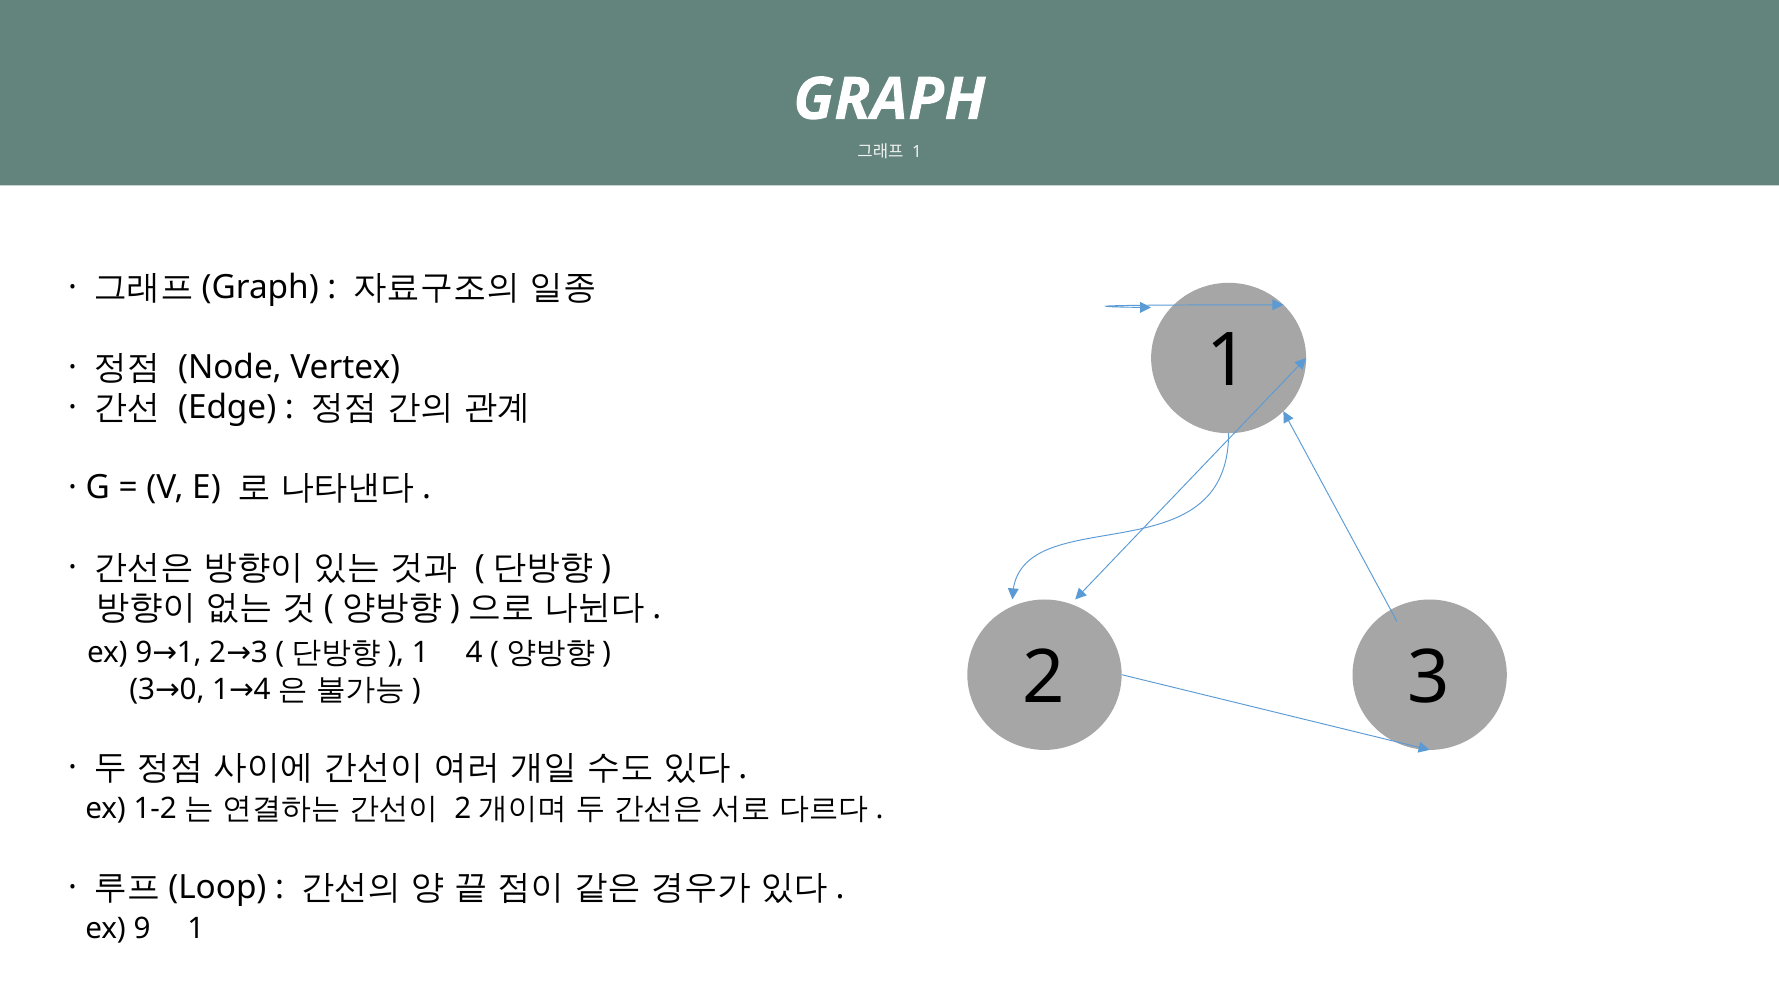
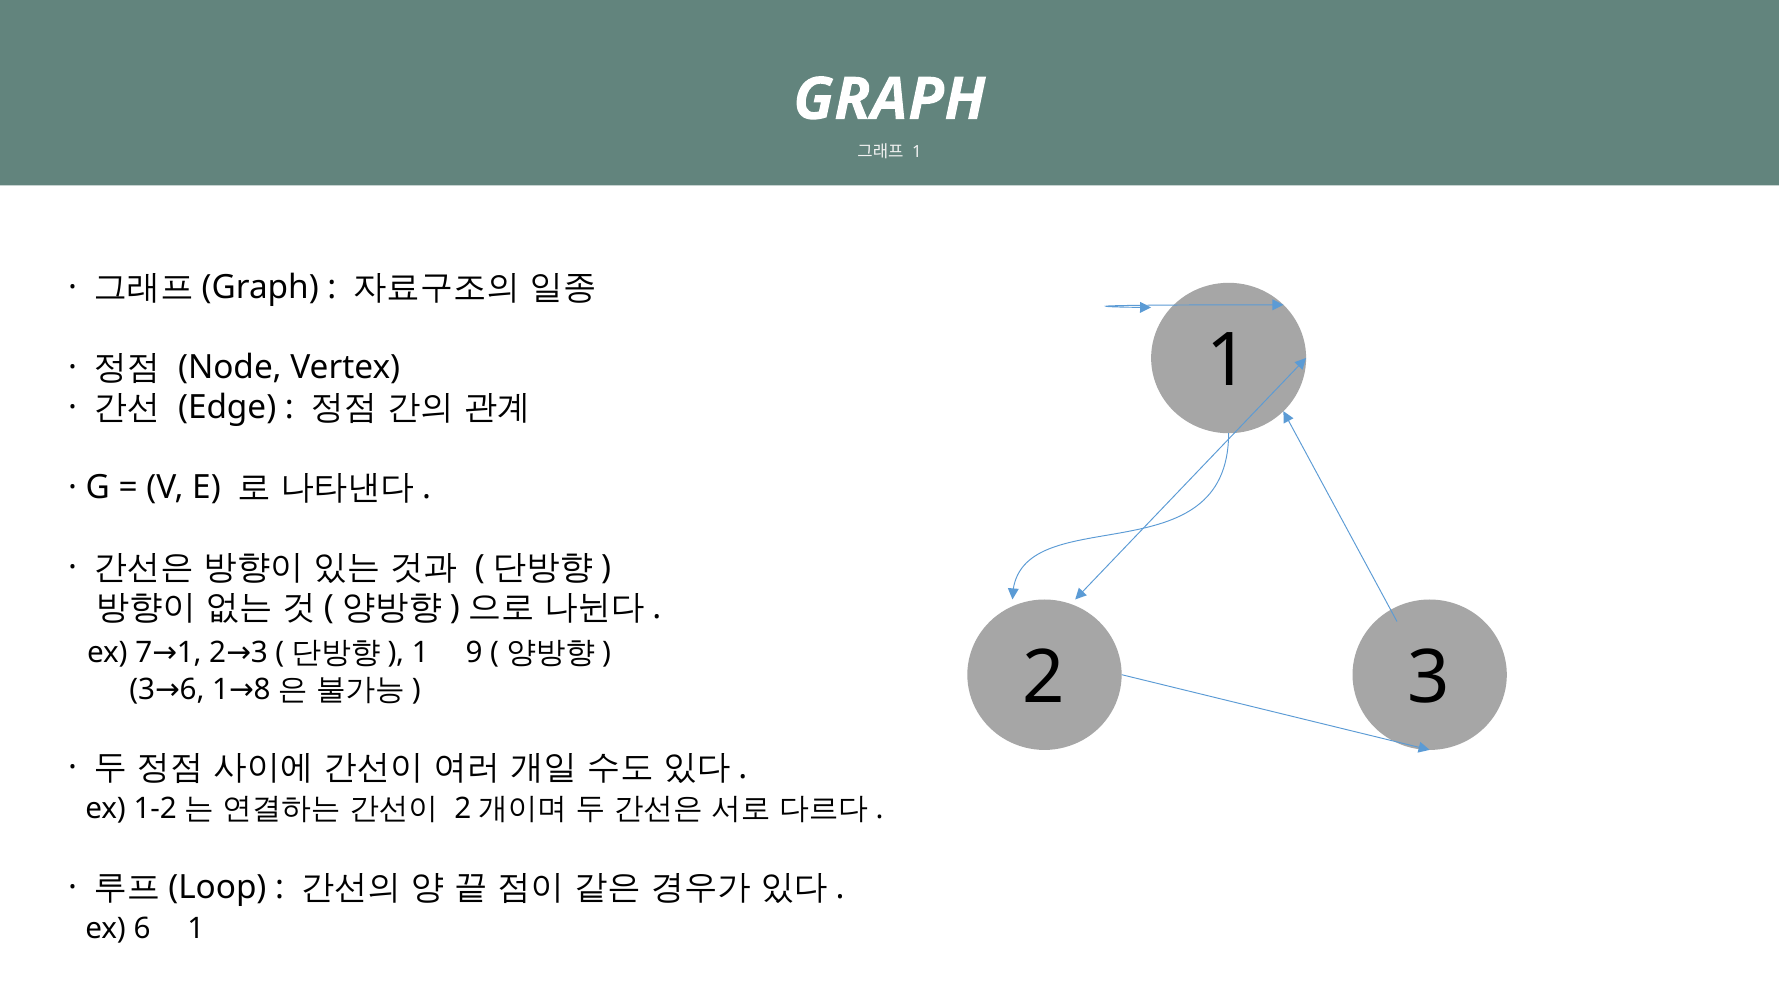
4: 4 -> 9 (474, 652)
9: 9 -> 7 (144, 652)
3 0: 0 -> 6 (192, 689)
4: 4 -> 8 (262, 689)
9: 9 -> 6 (142, 929)
